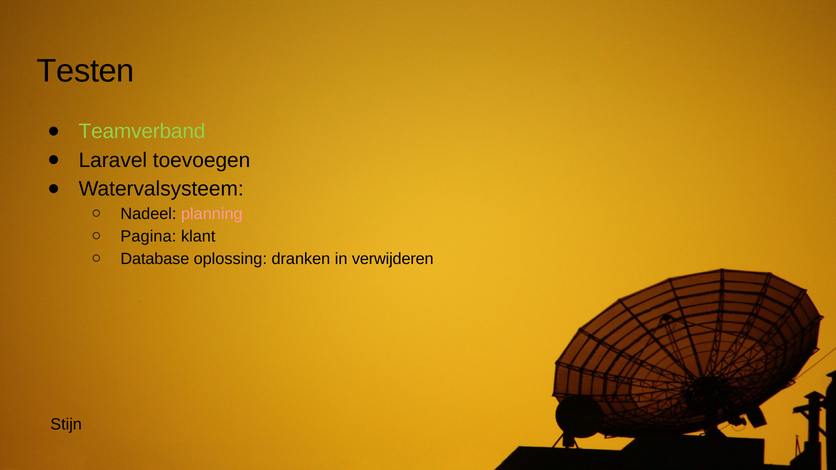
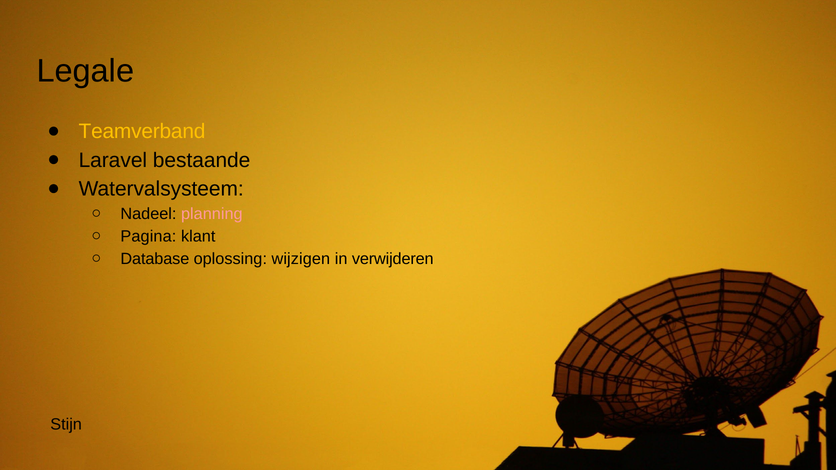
Testen: Testen -> Legale (86, 71)
Teamverband colour: light green -> yellow (142, 131)
toevoegen: toevoegen -> bestaande (202, 160)
dranken: dranken -> wijzigen (301, 259)
